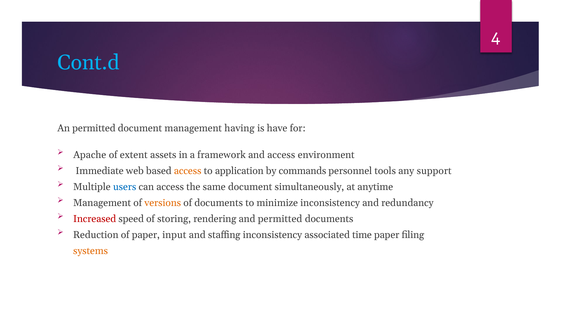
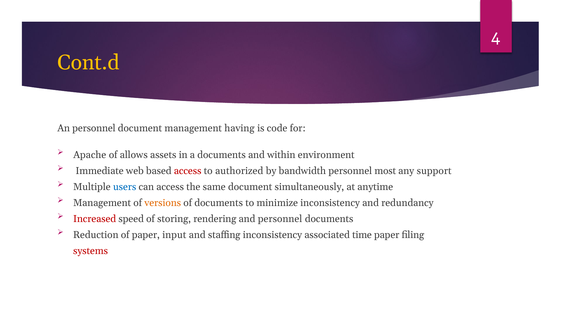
Cont.d colour: light blue -> yellow (88, 63)
An permitted: permitted -> personnel (94, 129)
have: have -> code (277, 129)
extent: extent -> allows (134, 155)
a framework: framework -> documents (222, 155)
and access: access -> within (281, 155)
access colour: orange -> red (188, 171)
application: application -> authorized (239, 171)
commands: commands -> bandwidth (302, 171)
tools: tools -> most (385, 171)
and permitted: permitted -> personnel (280, 219)
systems colour: orange -> red (91, 251)
